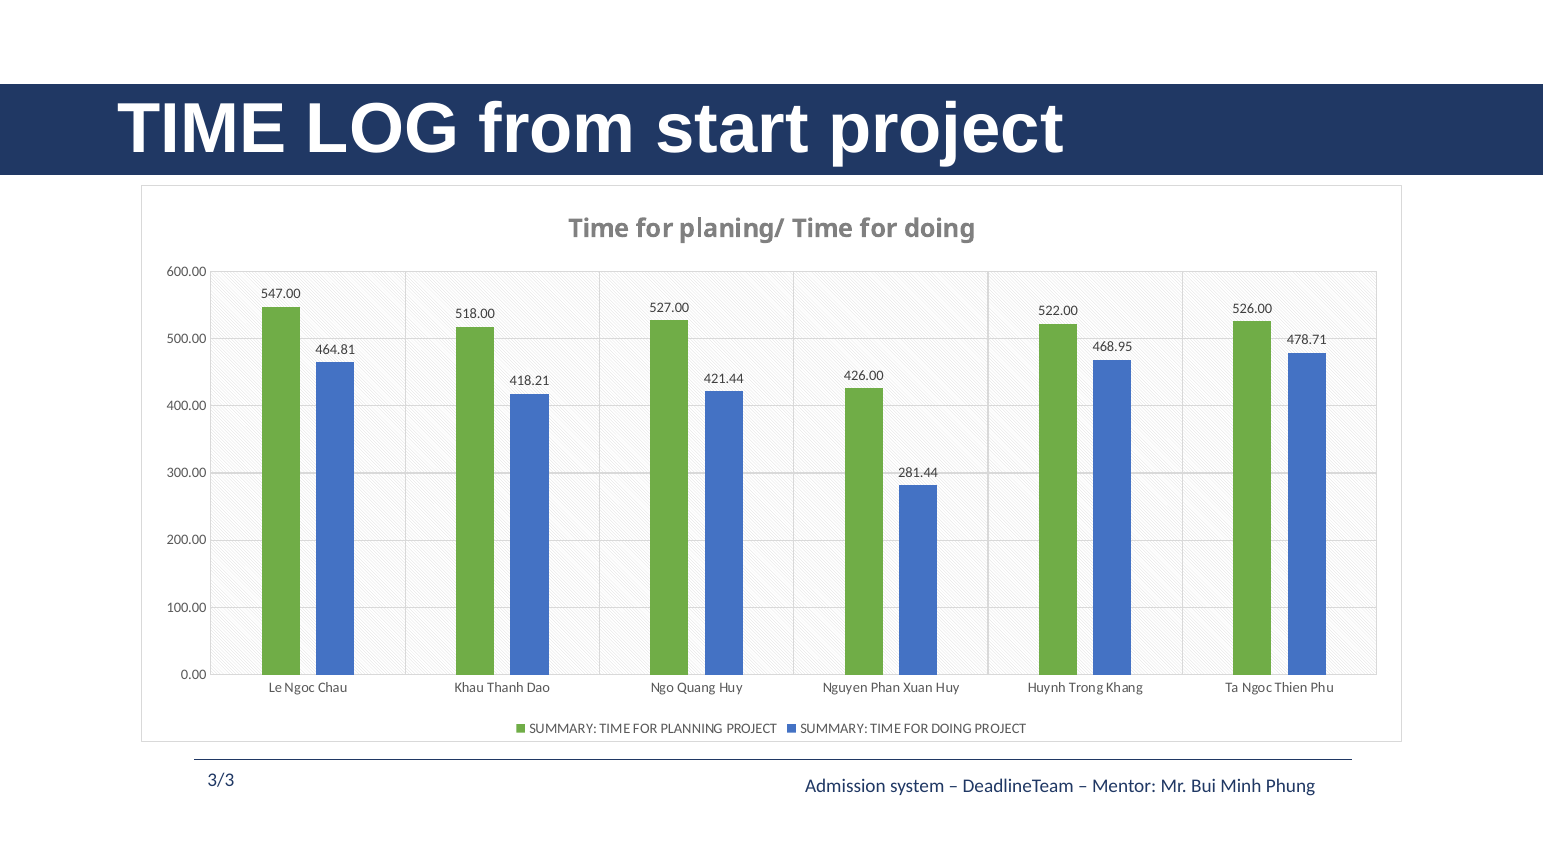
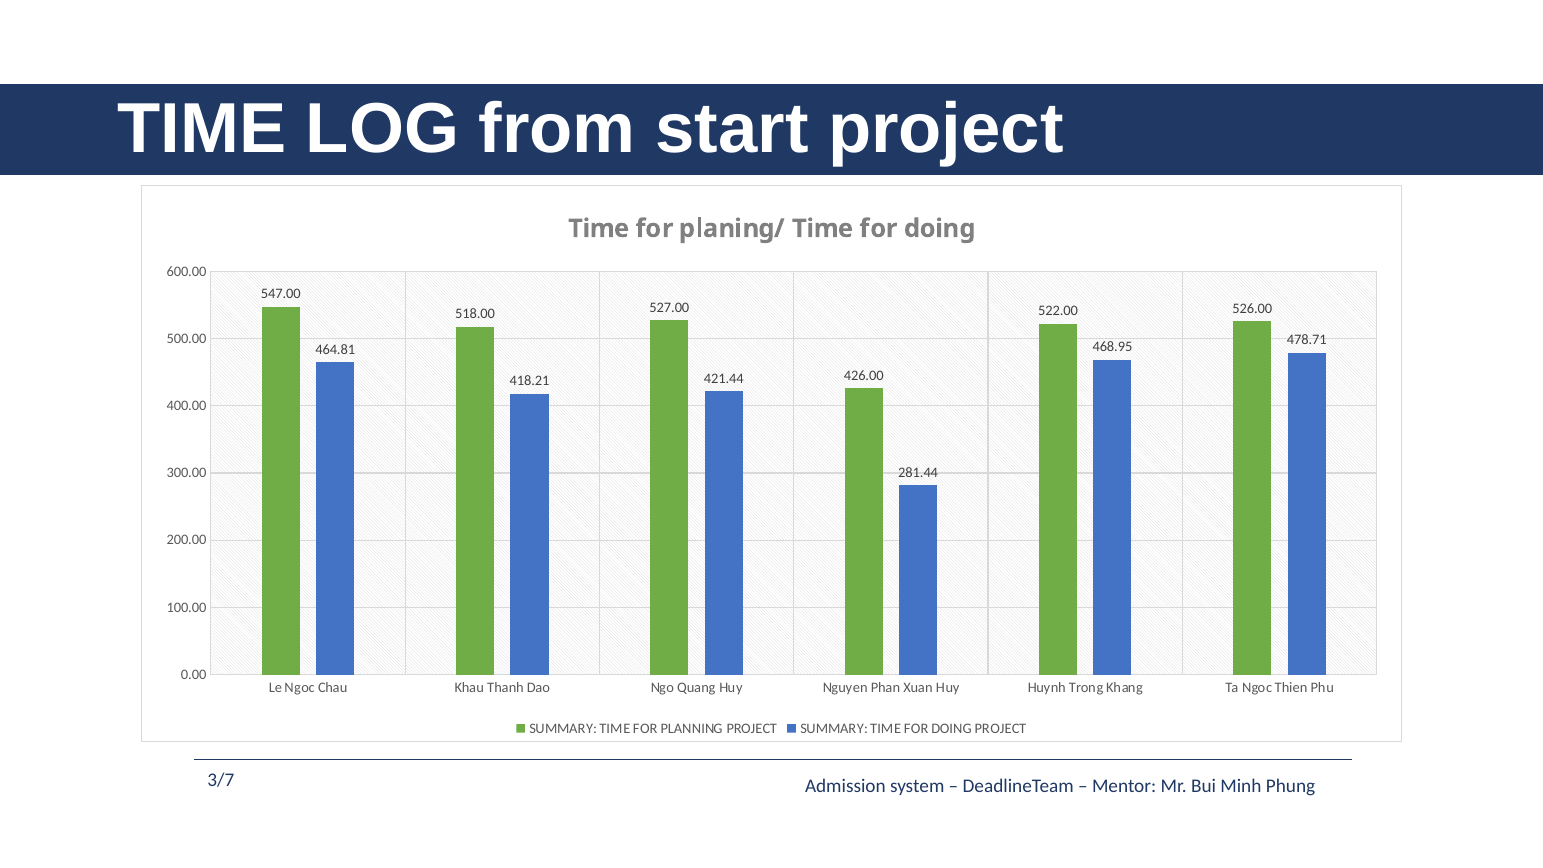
3/3: 3/3 -> 3/7 (221, 780)
